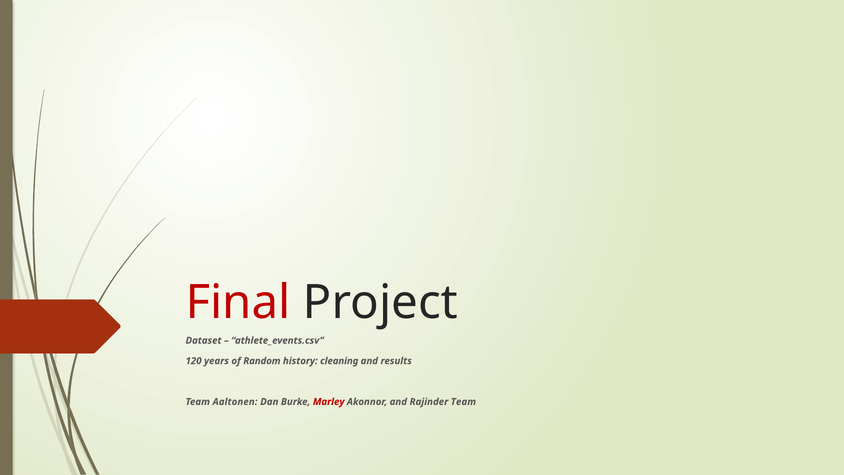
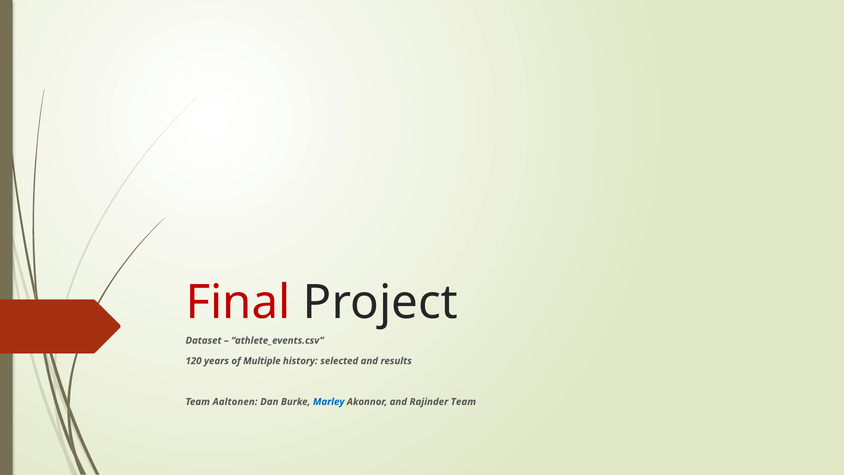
Random: Random -> Multiple (262, 361)
cleaning: cleaning -> selected (339, 361)
Marley colour: red -> blue (329, 402)
